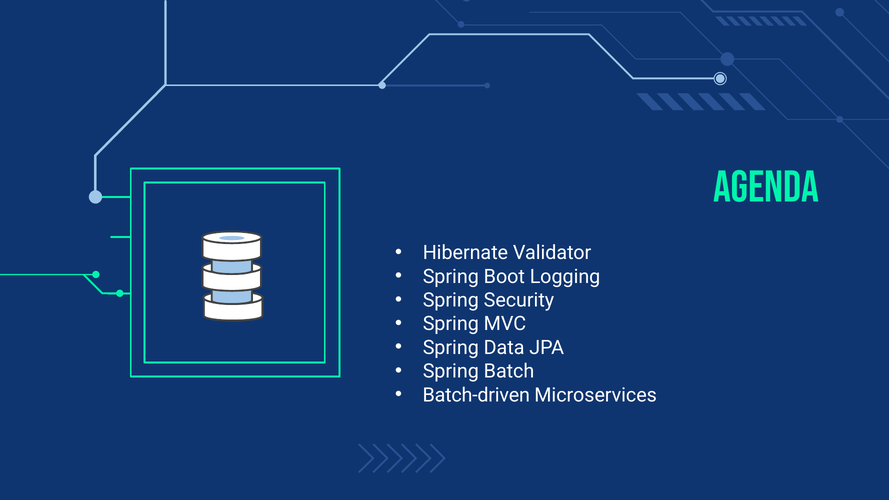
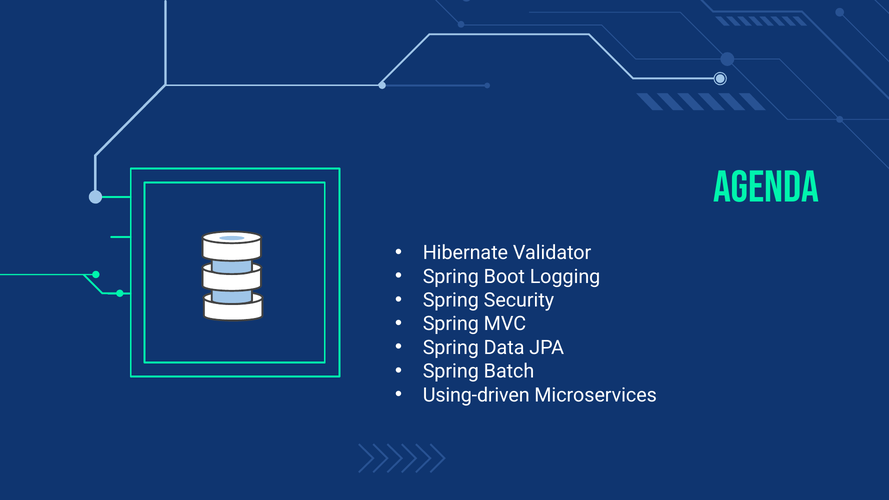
Batch-driven: Batch-driven -> Using-driven (476, 395)
